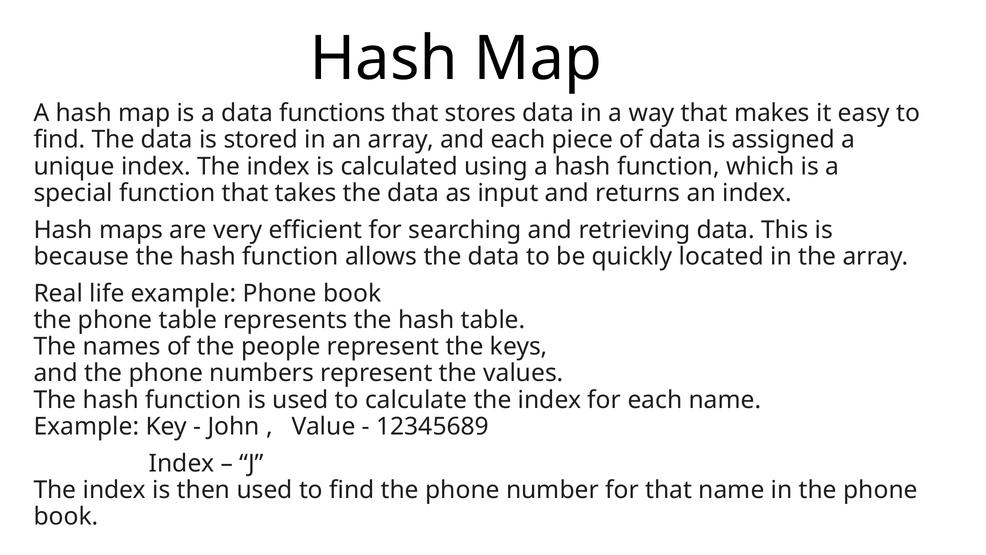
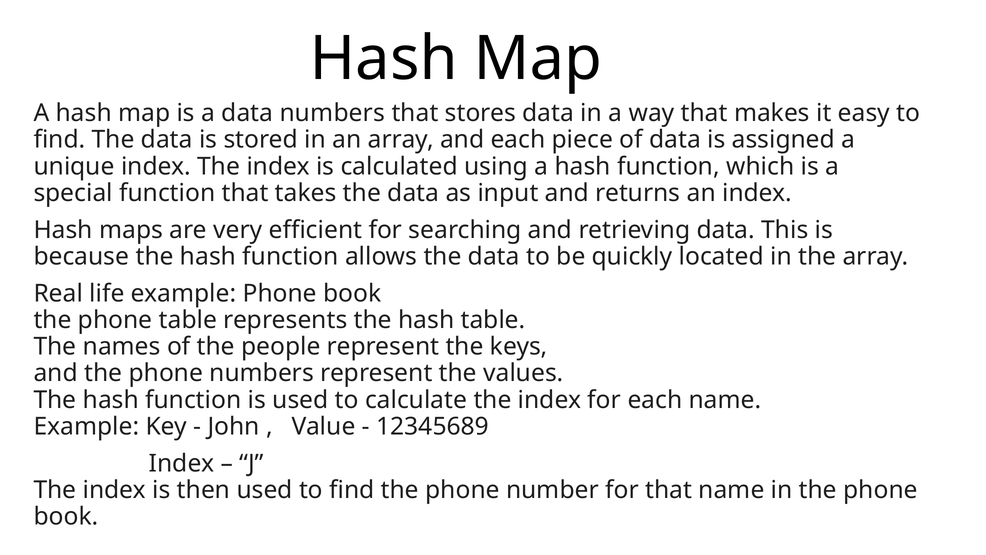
data functions: functions -> numbers (332, 113)
